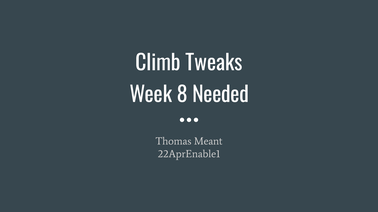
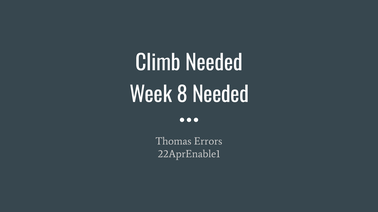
Climb Tweaks: Tweaks -> Needed (214, 63)
Meant: Meant -> Errors (208, 142)
